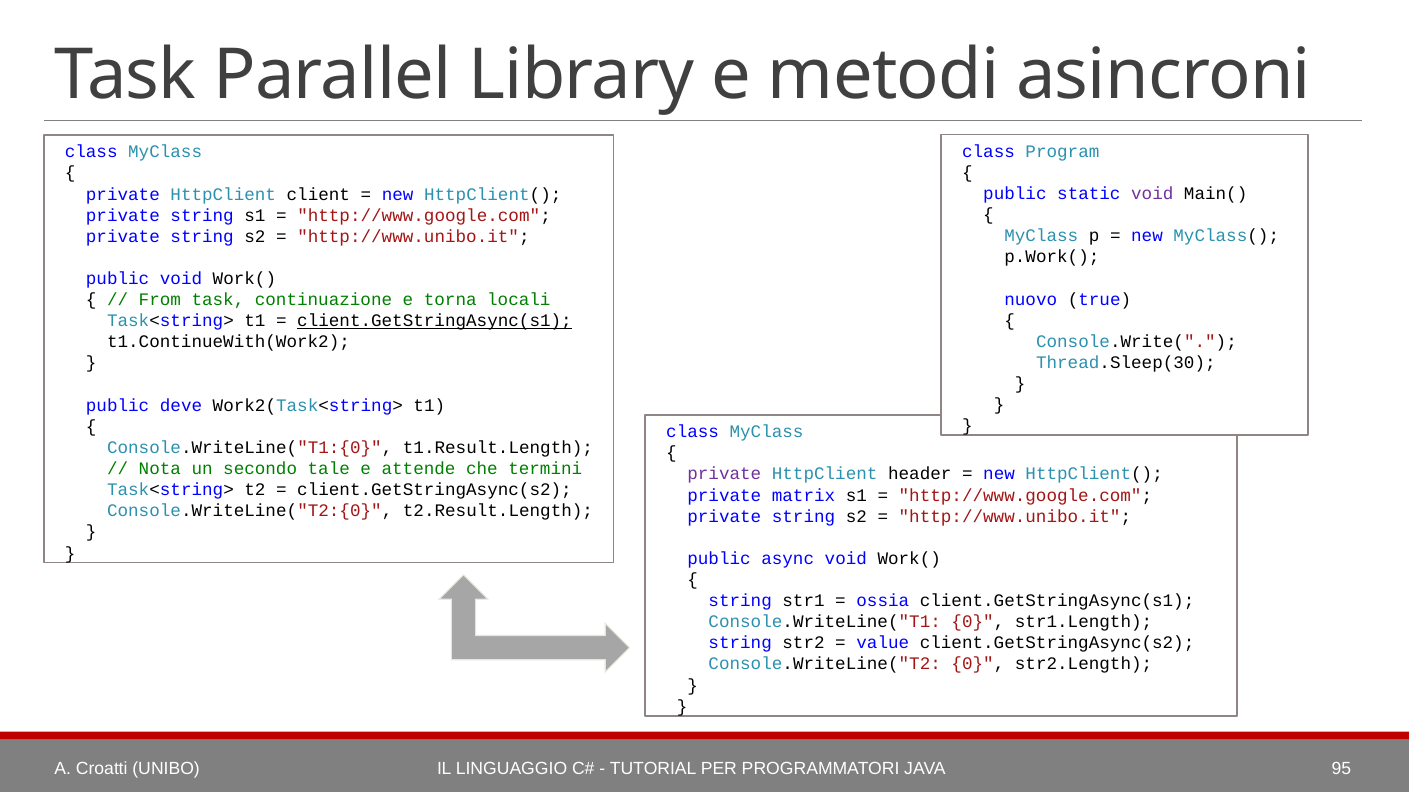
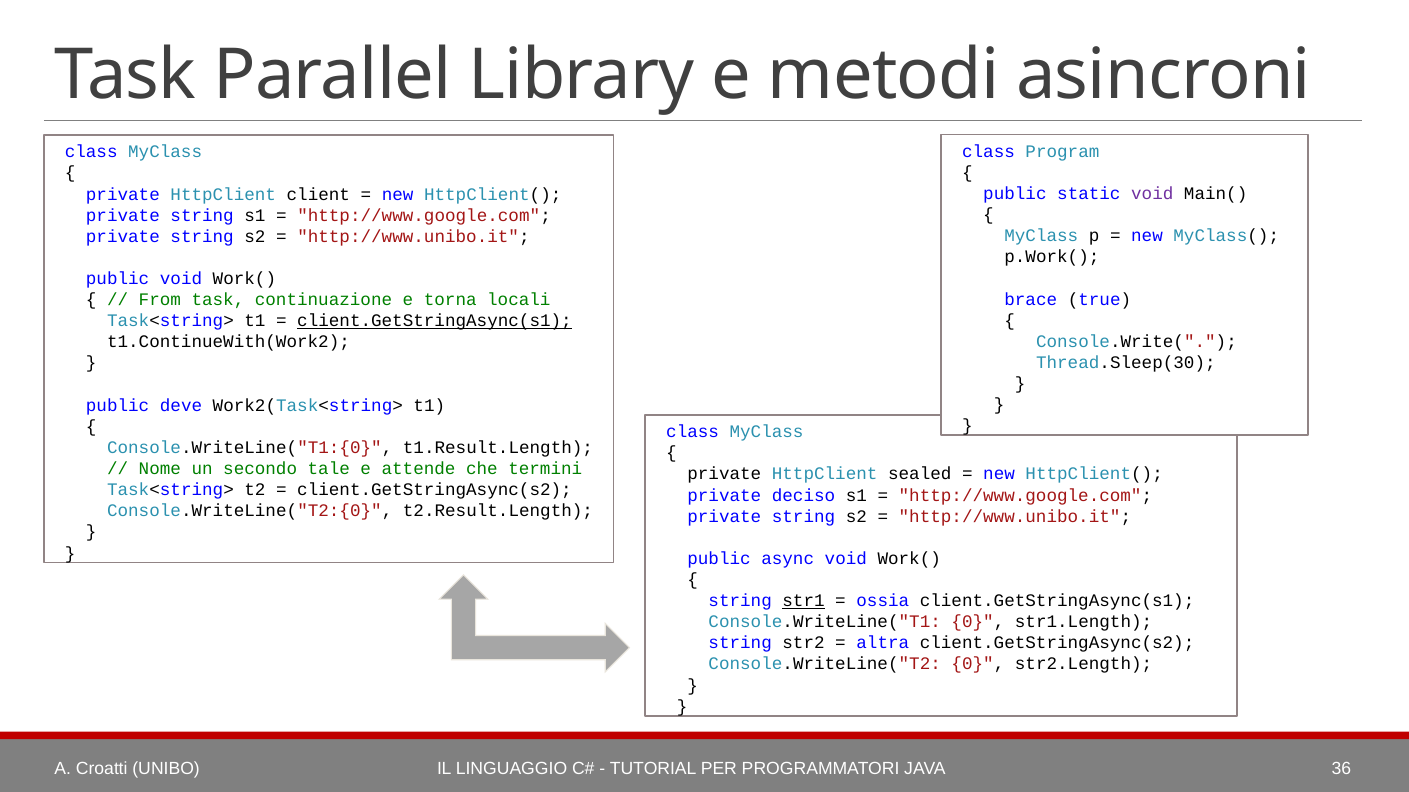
nuovo: nuovo -> brace (1031, 300)
Nota: Nota -> Nome (160, 469)
private colour: purple -> black (724, 474)
header: header -> sealed (920, 474)
matrix: matrix -> deciso (804, 496)
str1 underline: none -> present (804, 601)
value: value -> altra (883, 644)
95: 95 -> 36 (1341, 769)
